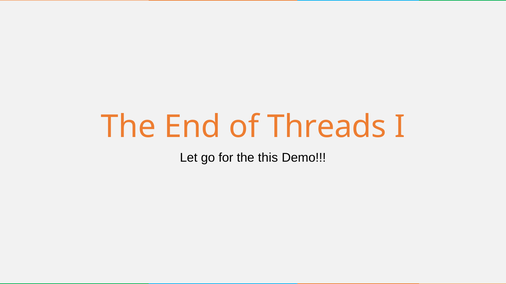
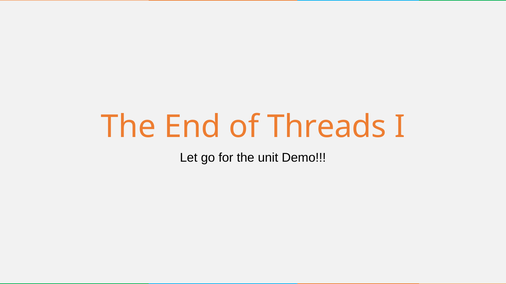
this: this -> unit (268, 158)
